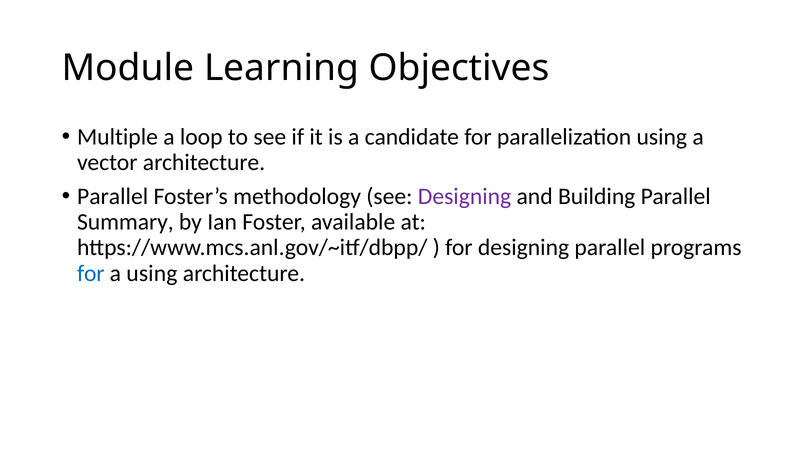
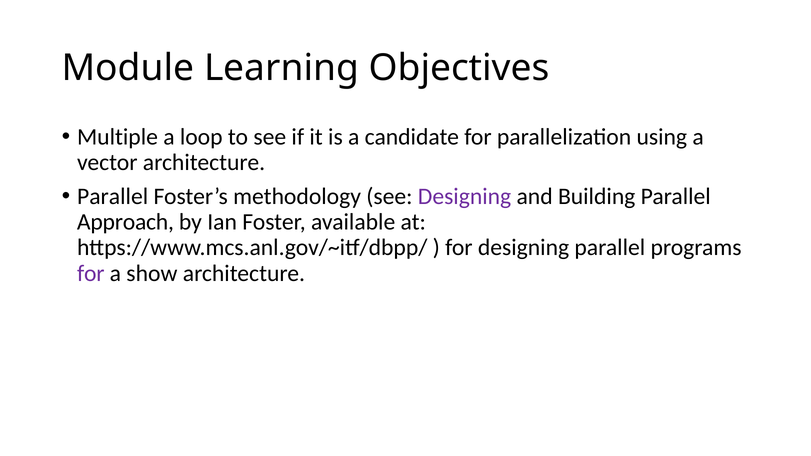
Summary: Summary -> Approach (125, 222)
for colour: blue -> purple (91, 273)
a using: using -> show (152, 273)
